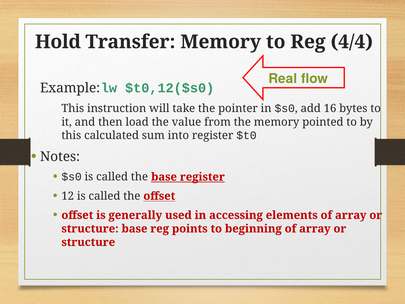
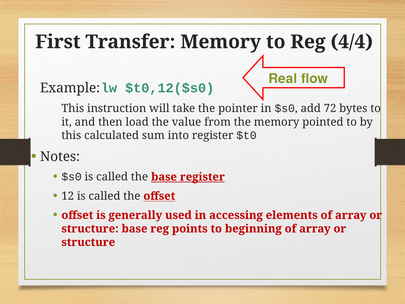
Hold: Hold -> First (58, 42)
16: 16 -> 72 (330, 108)
